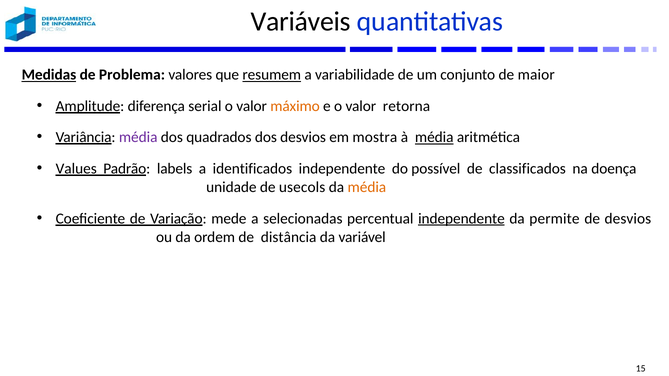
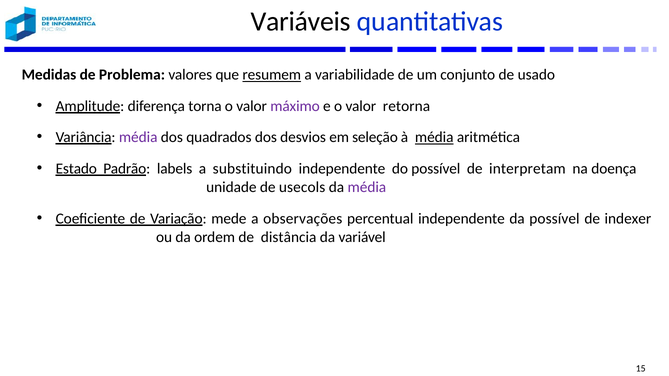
Medidas underline: present -> none (49, 75)
maior: maior -> usado (536, 75)
serial: serial -> torna (205, 106)
máximo colour: orange -> purple (295, 106)
mostra: mostra -> seleção (375, 137)
Values: Values -> Estado (76, 169)
identificados: identificados -> substituindo (252, 169)
classificados: classificados -> interpretam (527, 169)
média colour: orange -> purple (367, 187)
selecionadas: selecionadas -> observações (303, 219)
independente underline: present -> none (461, 219)
da permite: permite -> possível (554, 219)
de desvios: desvios -> indexer (628, 219)
